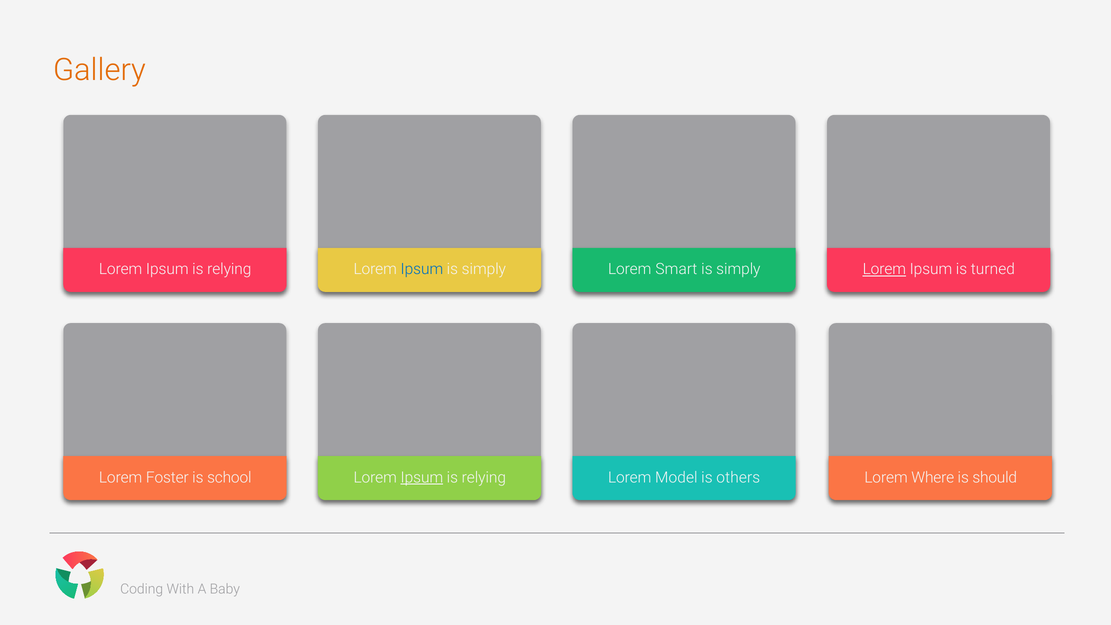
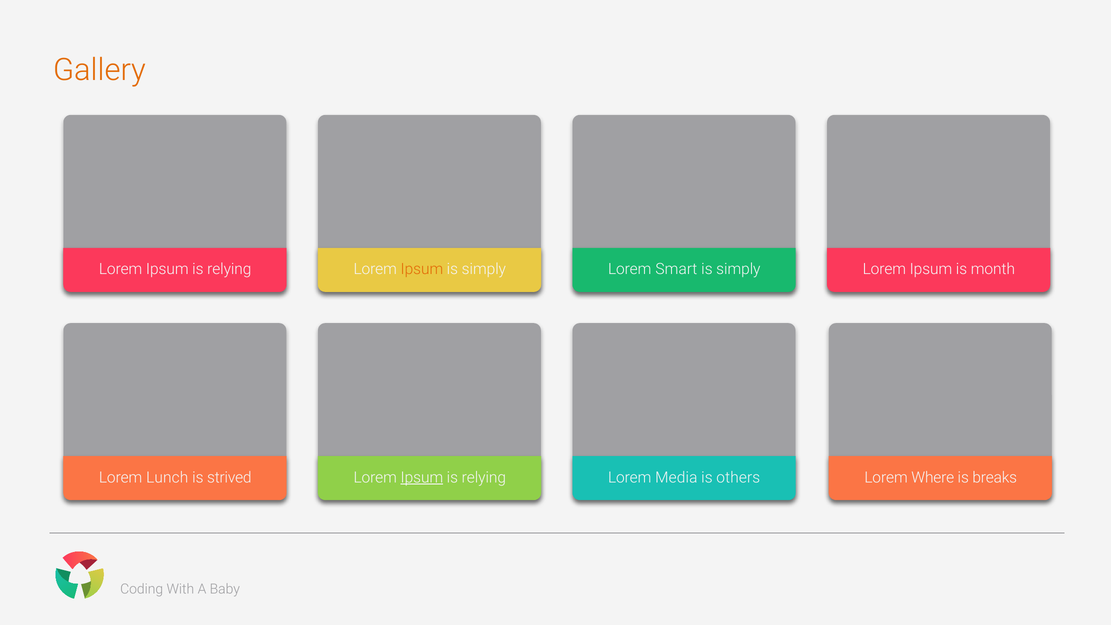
Ipsum colour: blue -> orange (422, 269)
Lorem underline: present -> none (884, 269)
turned: turned -> month (993, 269)
Foster: Foster -> Lunch (167, 477)
school: school -> strived (229, 477)
Model: Model -> Media (676, 477)
should: should -> breaks (995, 477)
